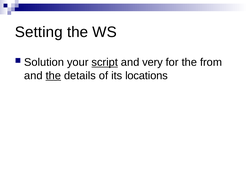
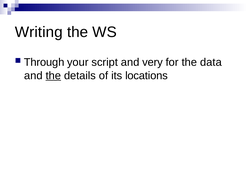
Setting: Setting -> Writing (39, 32)
Solution: Solution -> Through (44, 62)
script underline: present -> none (105, 62)
from: from -> data (211, 62)
